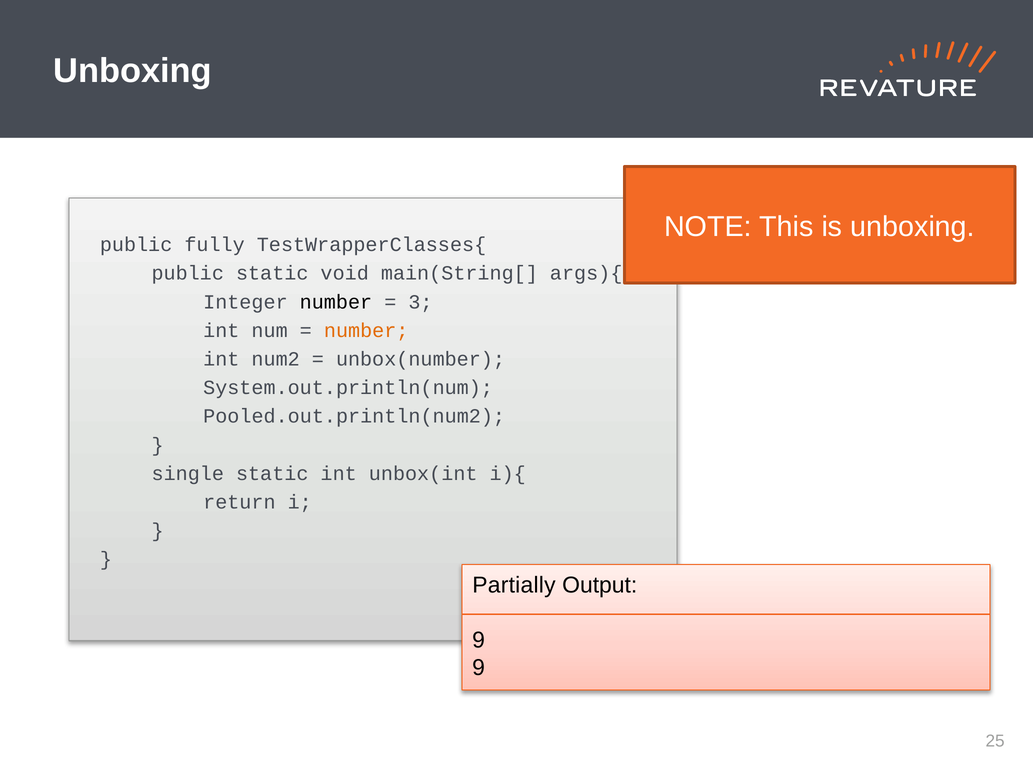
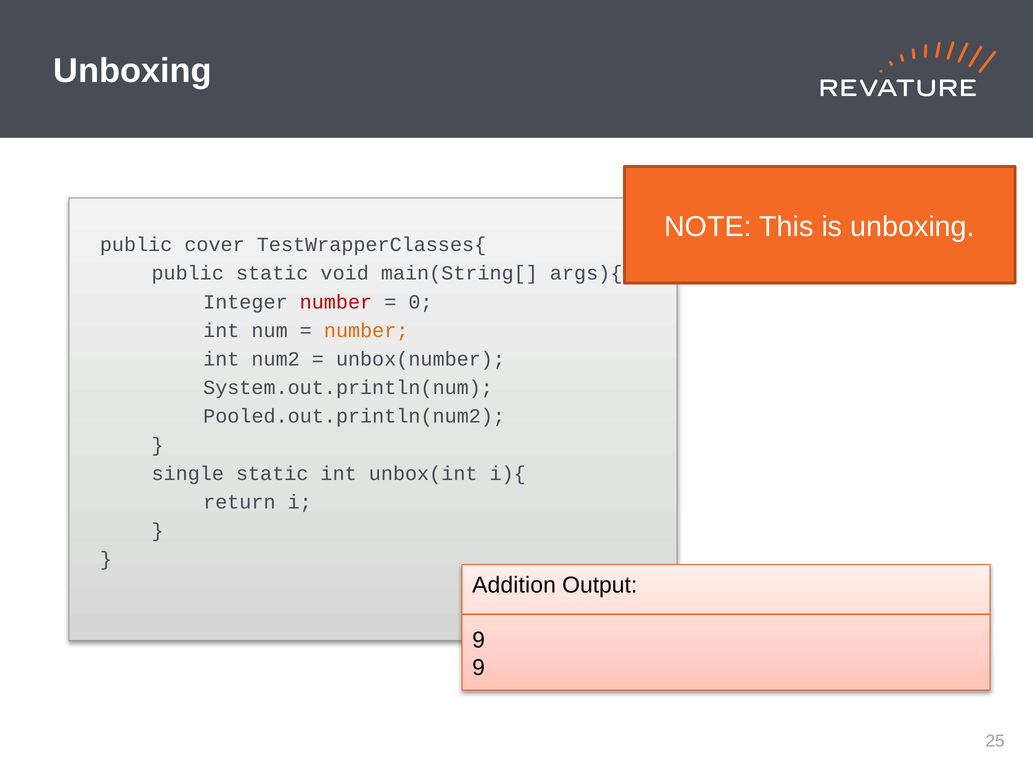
fully: fully -> cover (215, 245)
number colour: black -> red (336, 302)
3: 3 -> 0 (420, 302)
Partially: Partially -> Addition (514, 585)
